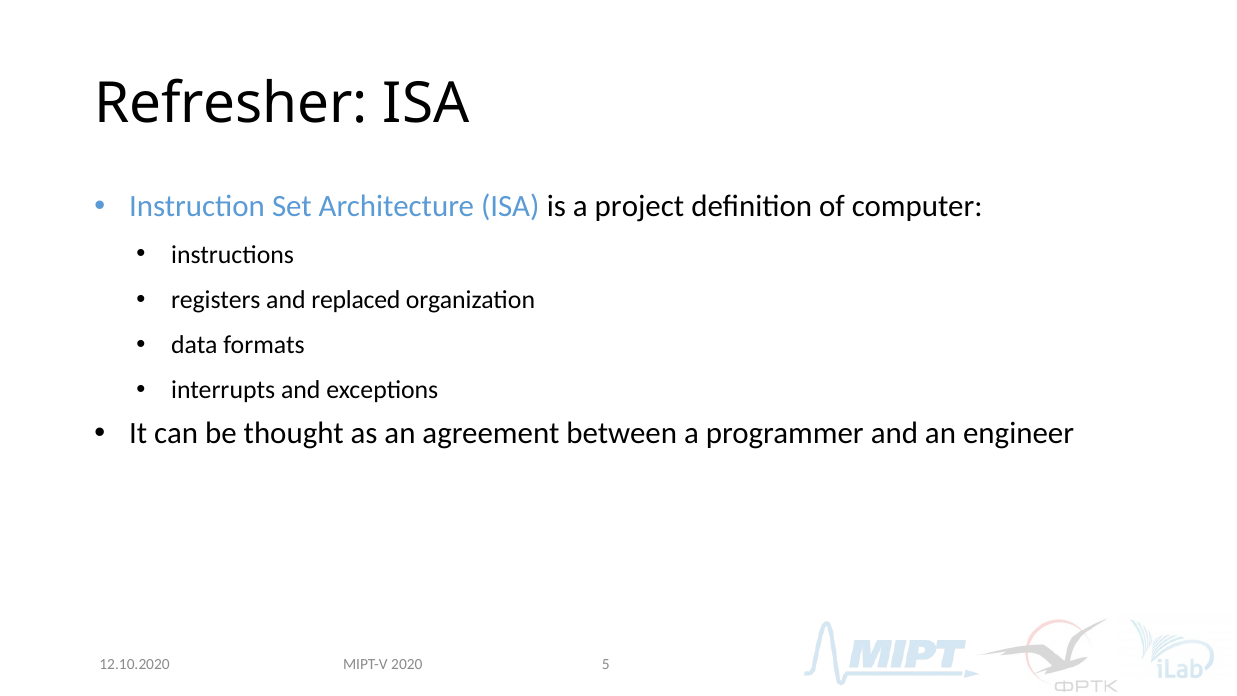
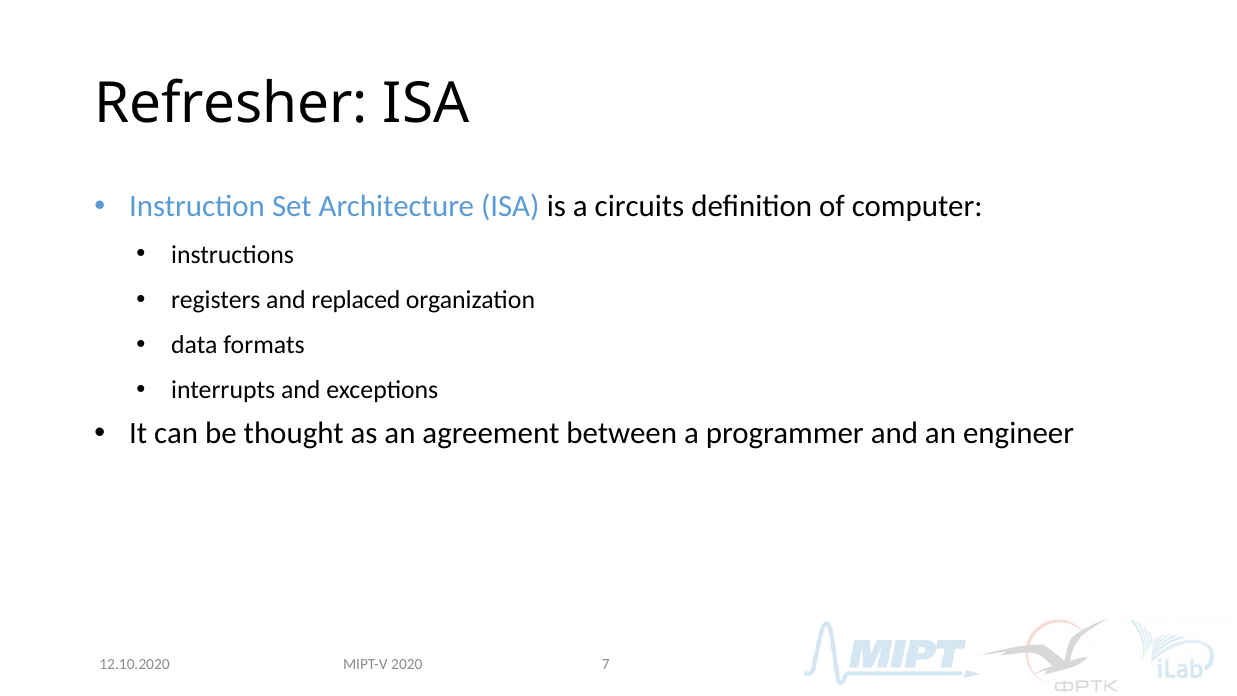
project: project -> circuits (640, 206)
5: 5 -> 7 (606, 664)
